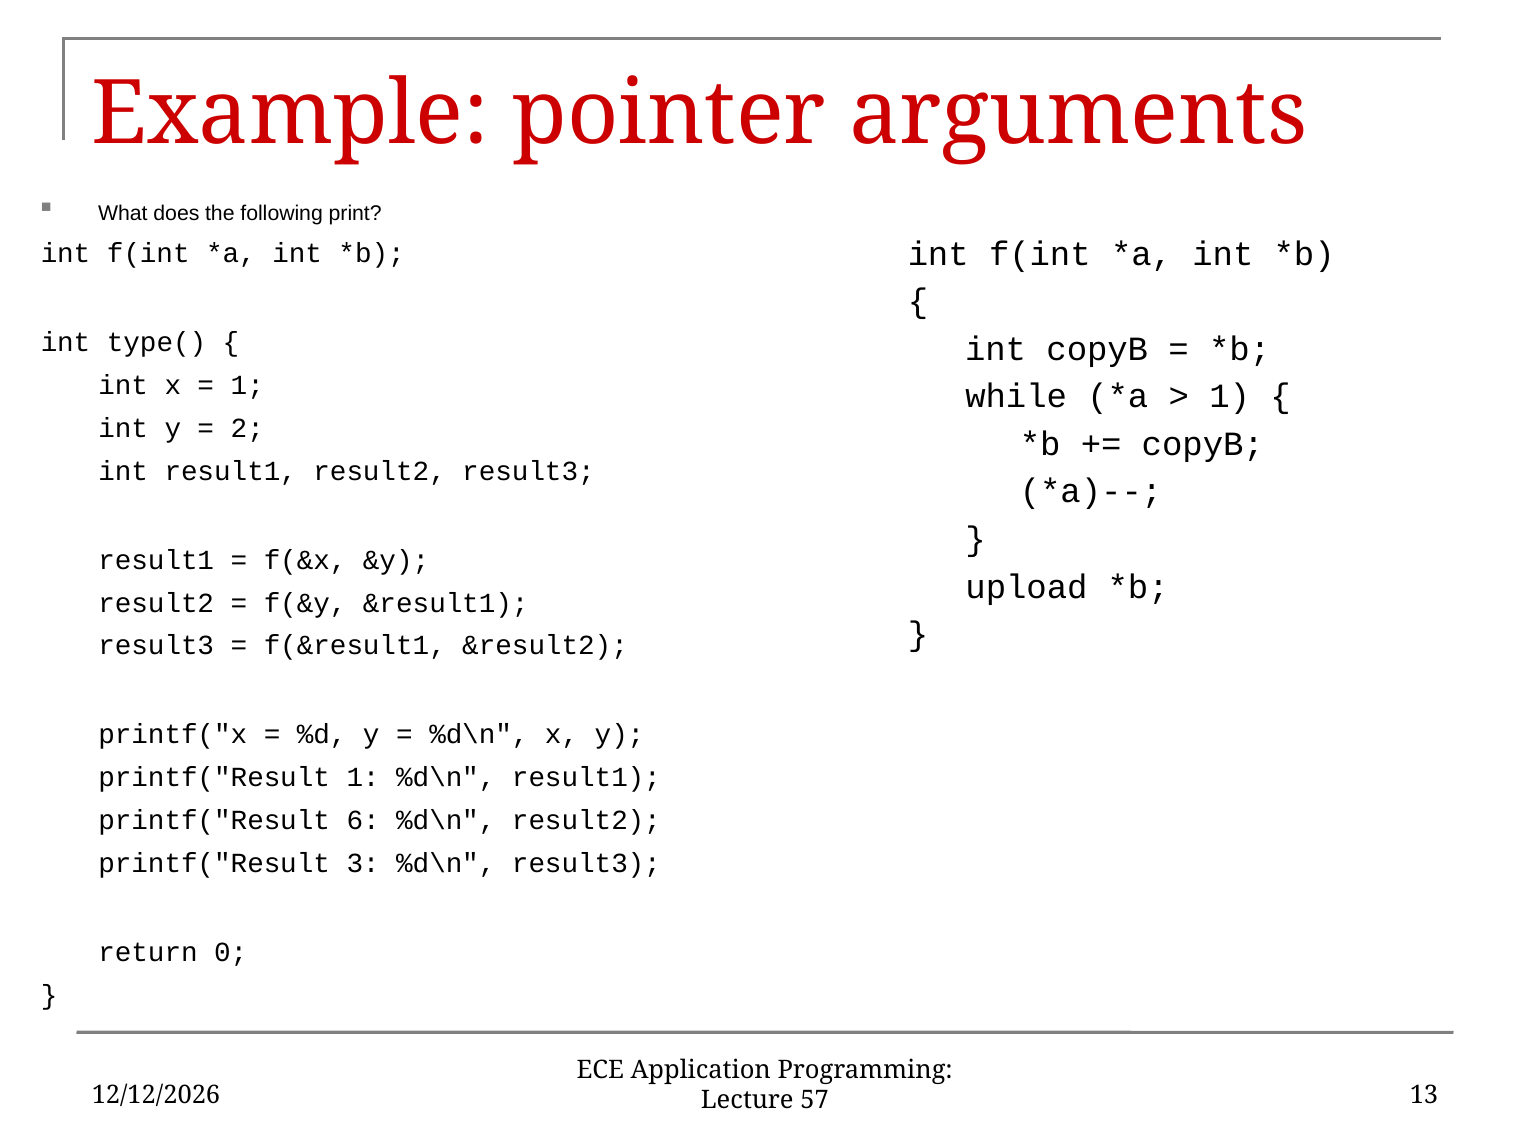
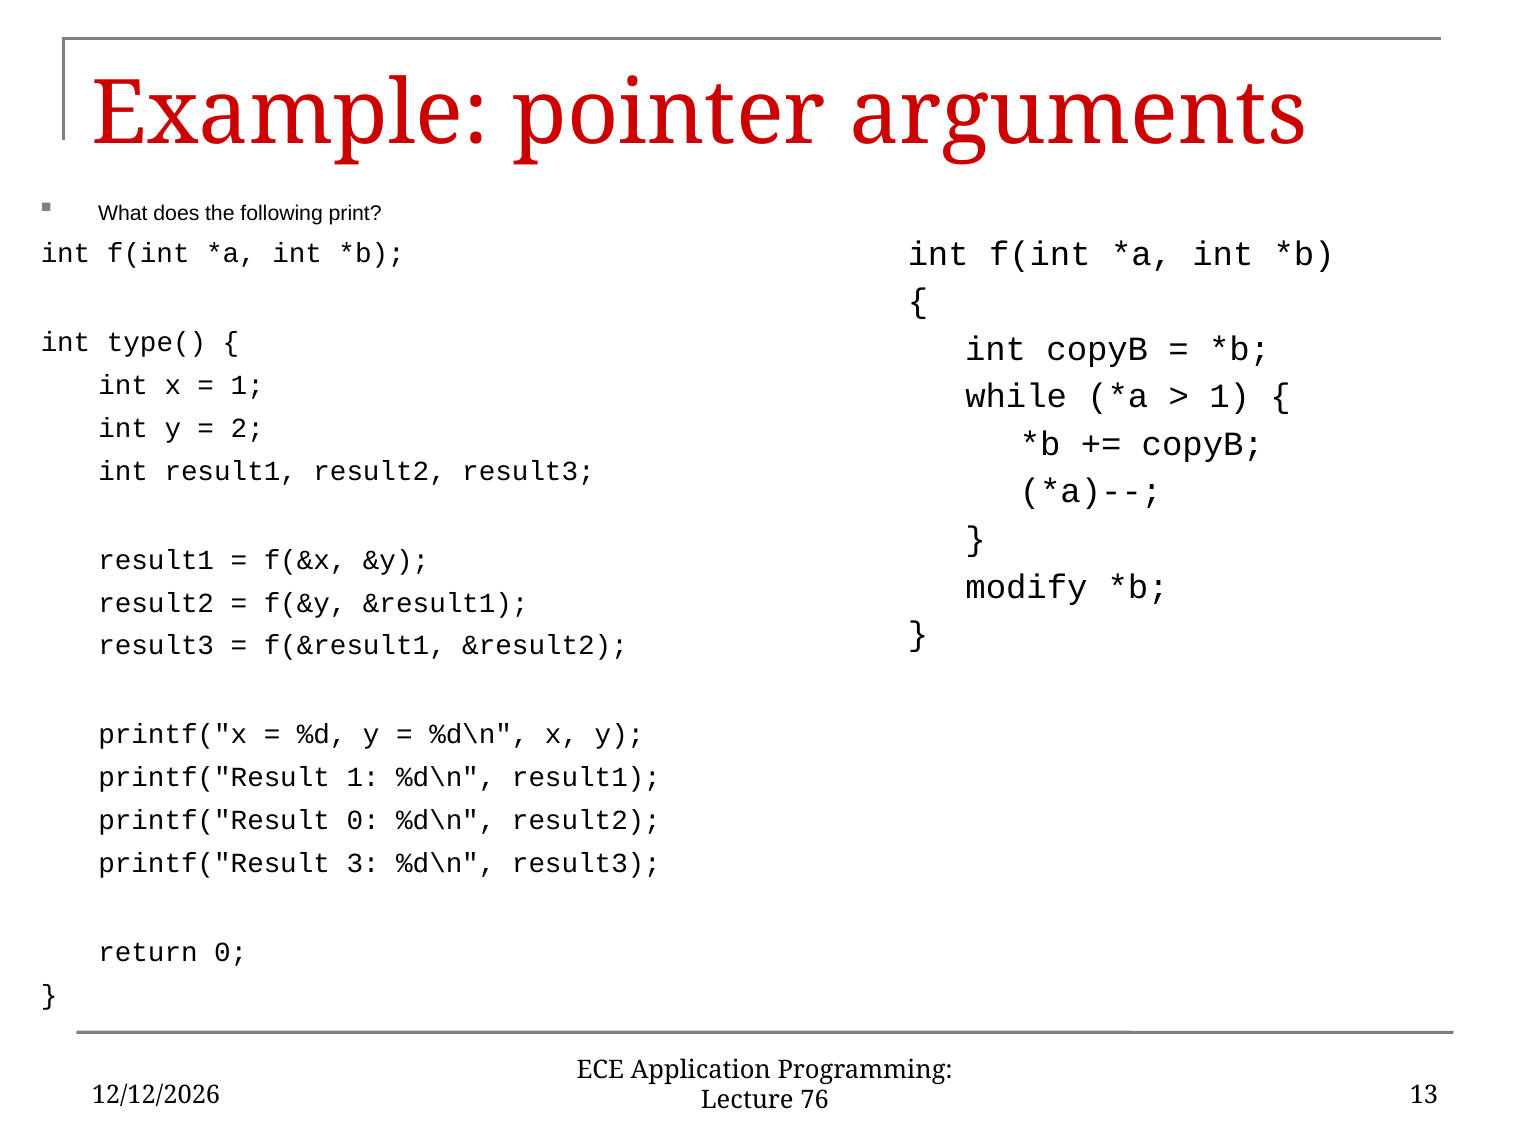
upload: upload -> modify (1026, 587)
printf("Result 6: 6 -> 0 (363, 821)
57: 57 -> 76 (815, 1101)
